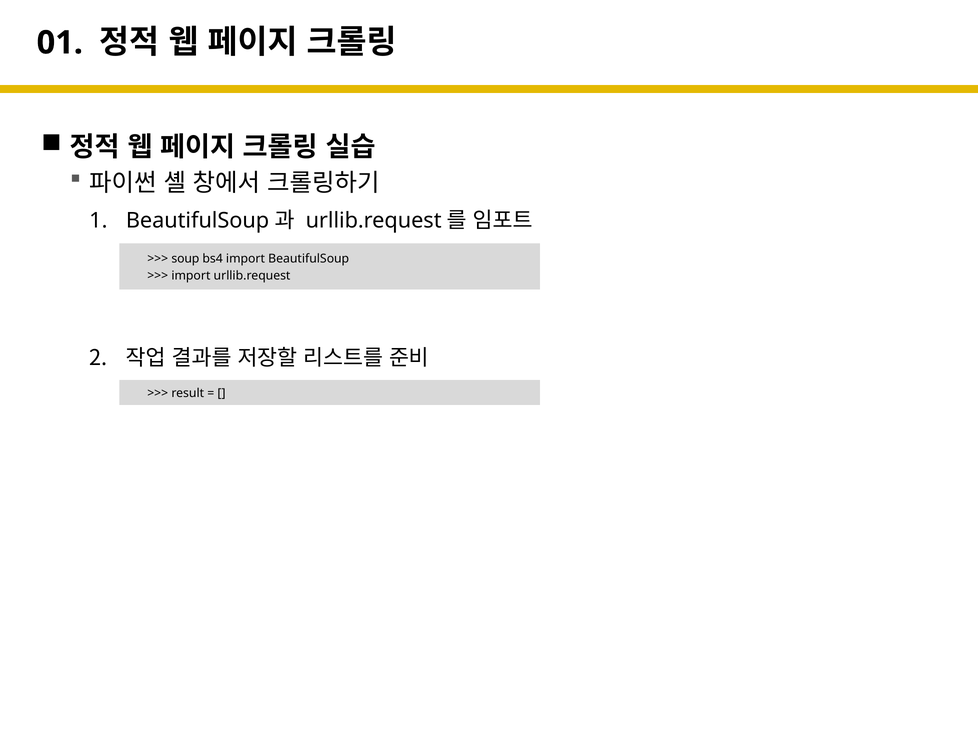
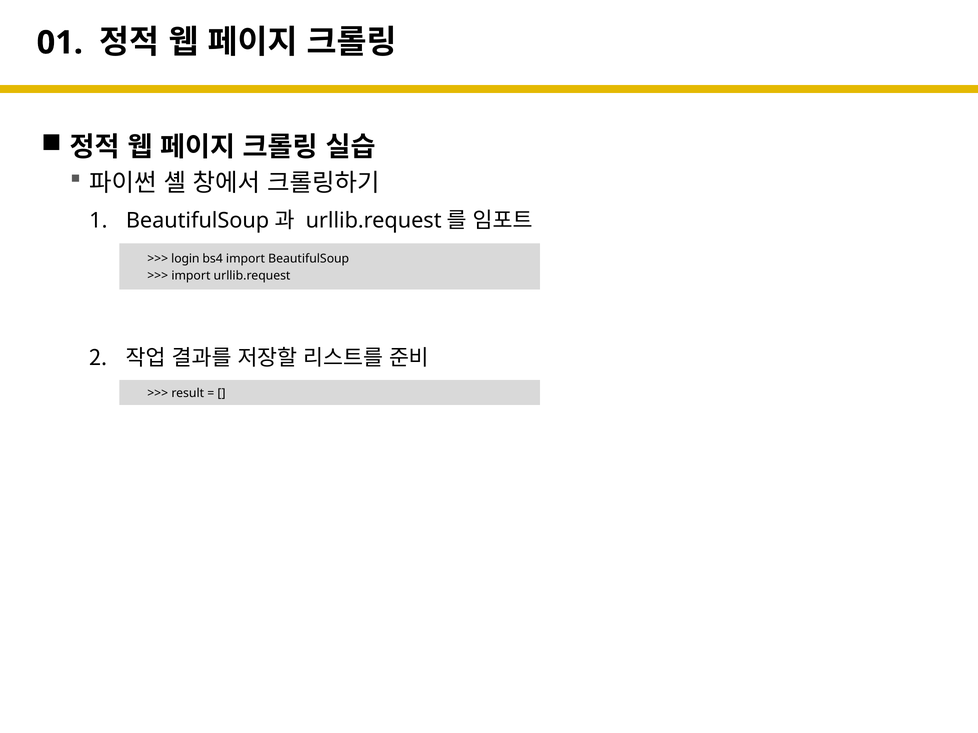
soup: soup -> login (185, 259)
